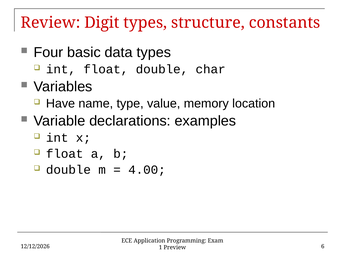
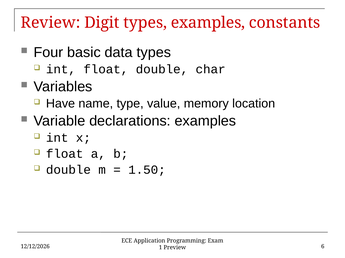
types structure: structure -> examples (208, 23)
4.00: 4.00 -> 1.50 (147, 170)
